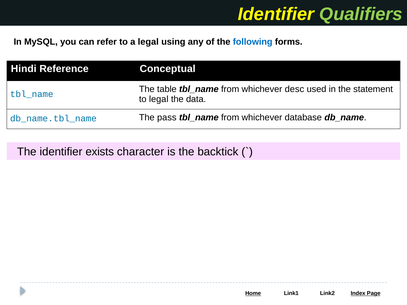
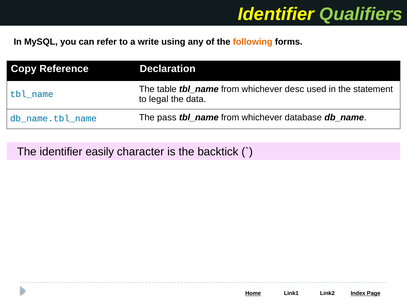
a legal: legal -> write (148, 42)
following colour: blue -> orange (253, 42)
Hindi: Hindi -> Copy (24, 69)
Conceptual: Conceptual -> Declaration (168, 69)
exists: exists -> easily (100, 152)
